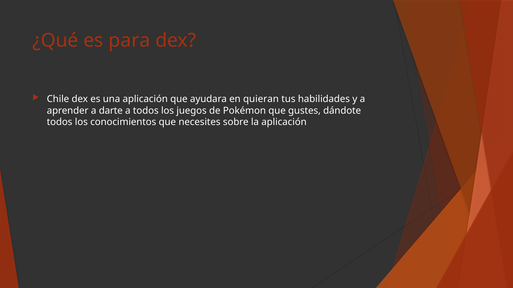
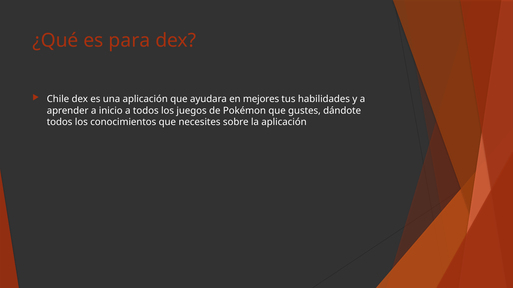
quieran: quieran -> mejores (261, 99)
darte: darte -> inicio (111, 111)
